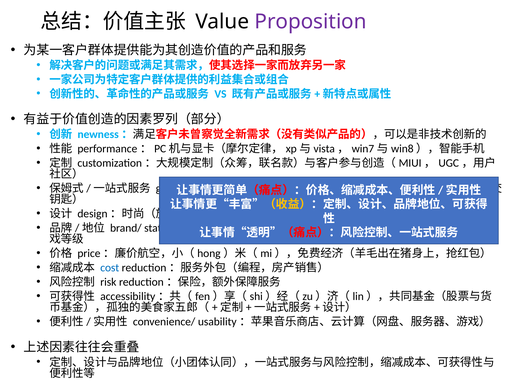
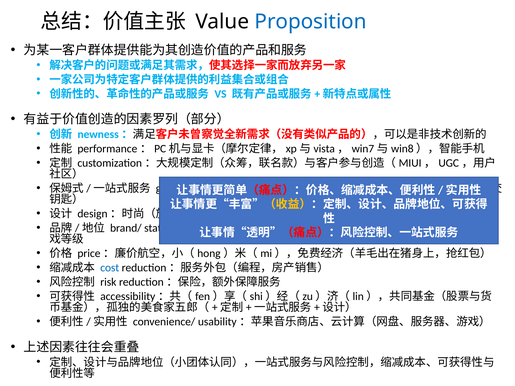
Proposition colour: purple -> blue (311, 22)
